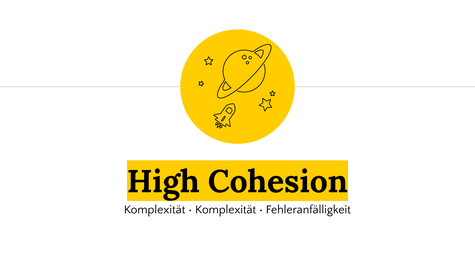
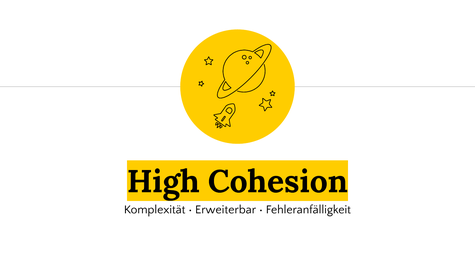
Komplexität: Komplexität -> Erweiterbar (226, 210)
